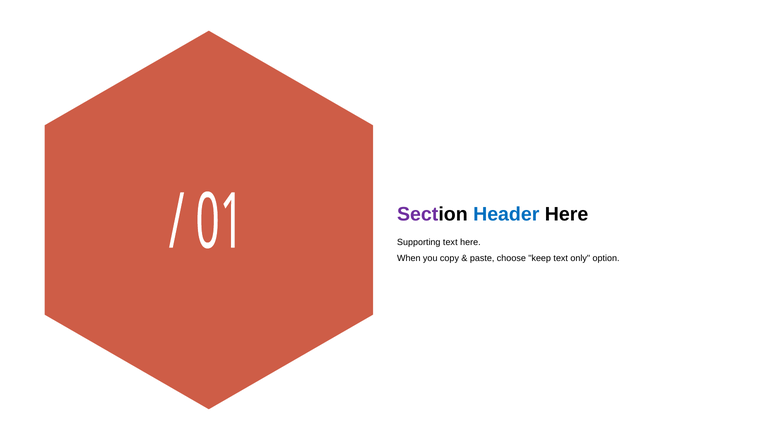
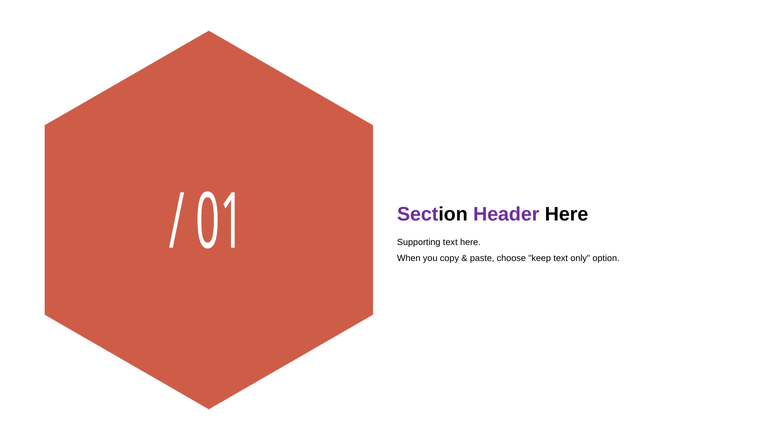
Header colour: blue -> purple (506, 214)
